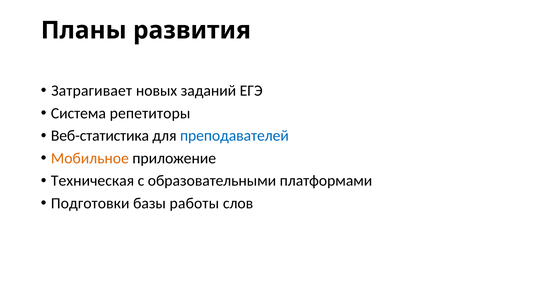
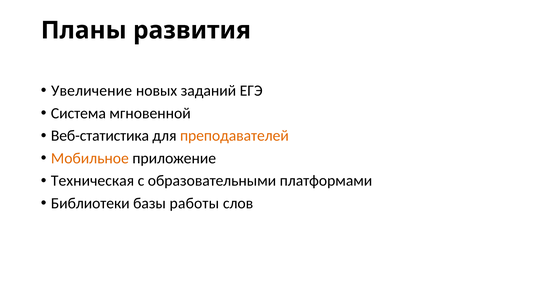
Затрагивает: Затрагивает -> Увеличение (92, 91)
репетиторы: репетиторы -> мгновенной (150, 113)
преподавателей colour: blue -> orange (234, 136)
Подготовки: Подготовки -> Библиотеки (90, 203)
